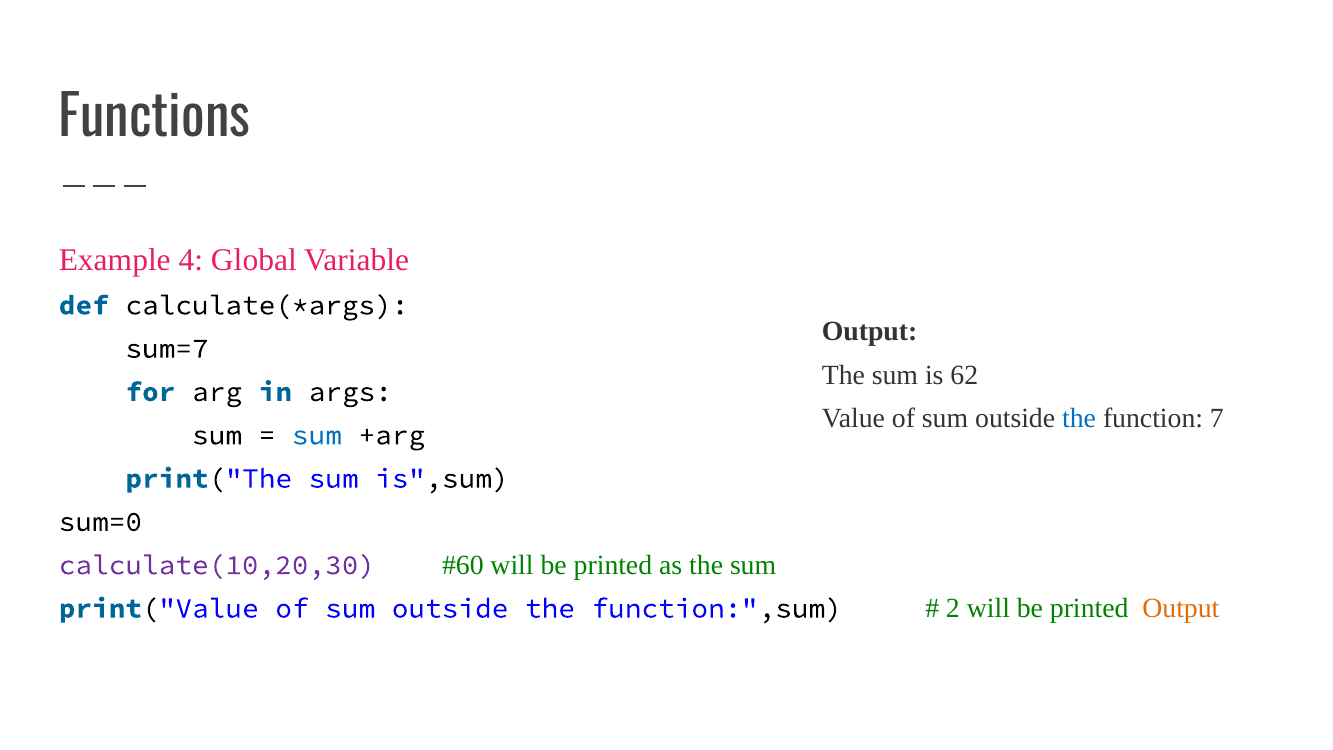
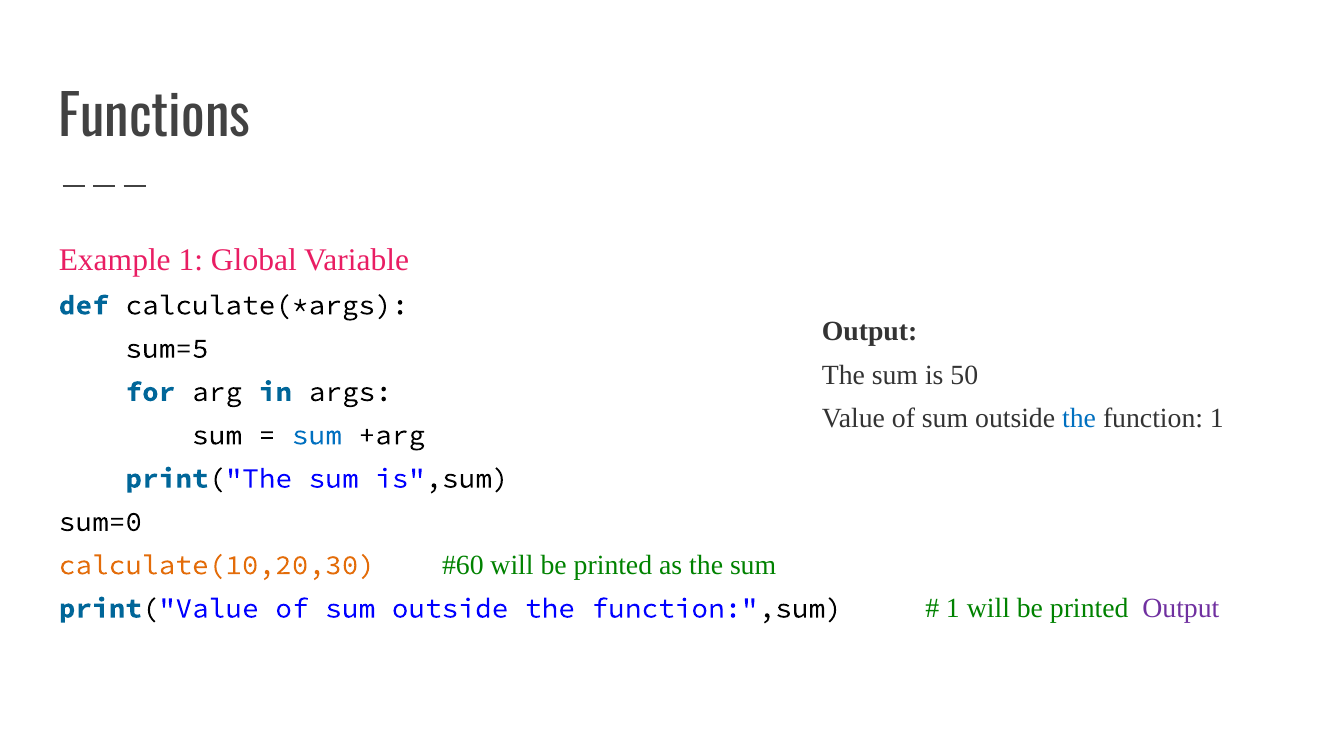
Example 4: 4 -> 1 (191, 260)
sum=7: sum=7 -> sum=5 (167, 348)
62: 62 -> 50 (964, 375)
function 7: 7 -> 1 (1217, 418)
calculate(10,20,30 colour: purple -> orange (217, 565)
2: 2 -> 1 (953, 608)
Output colour: orange -> purple (1181, 608)
